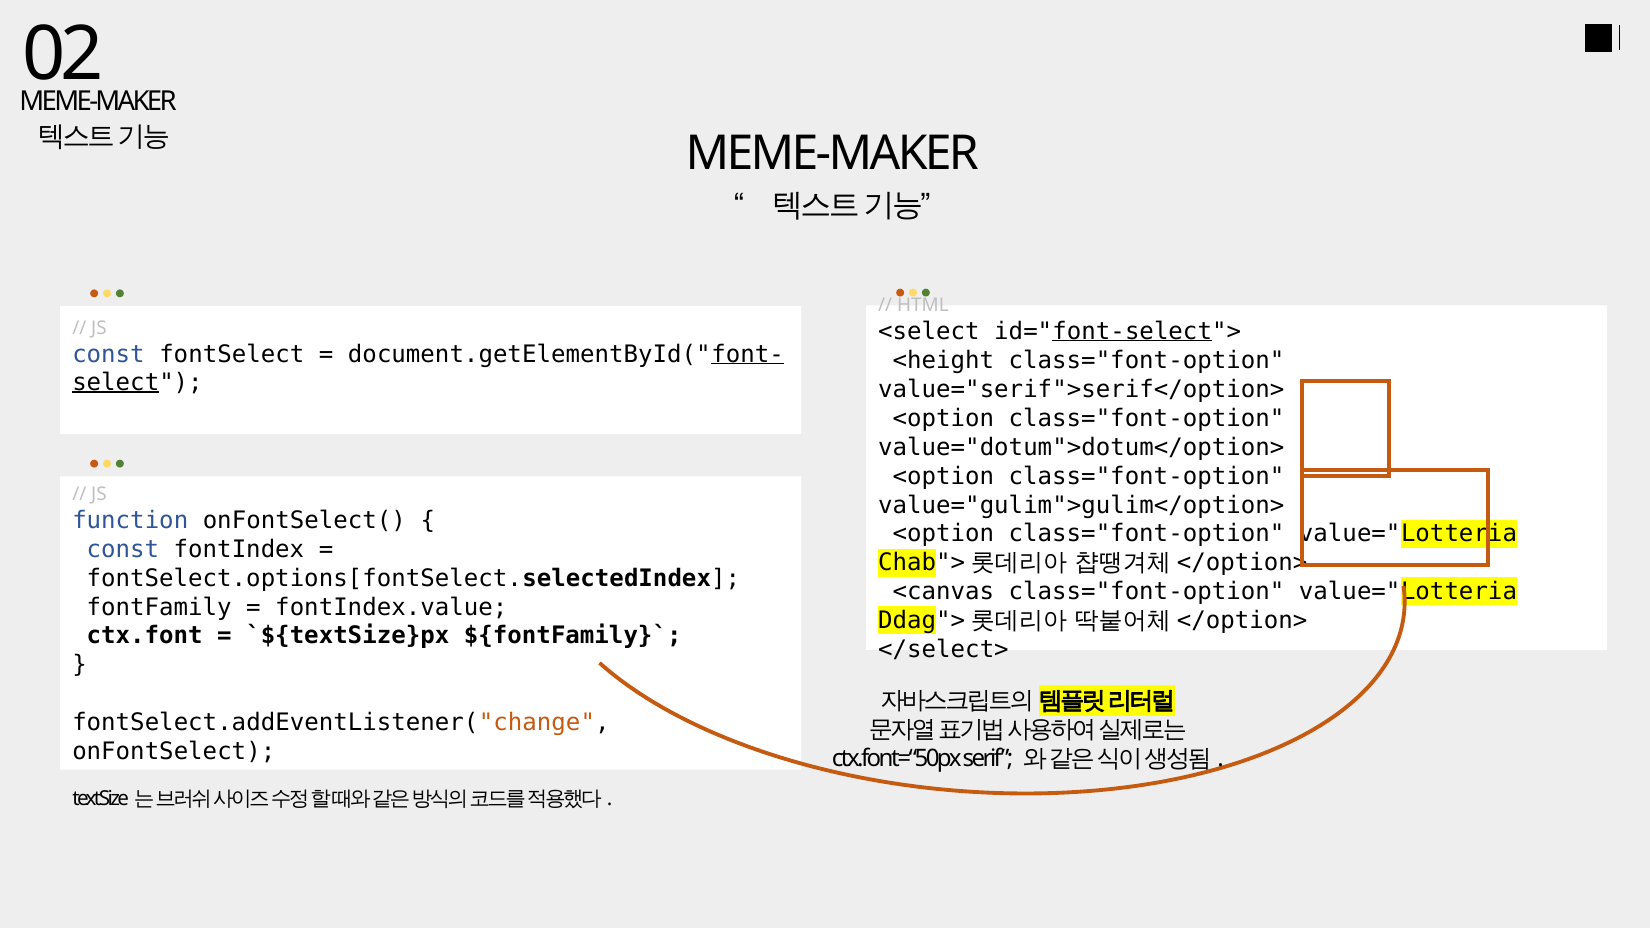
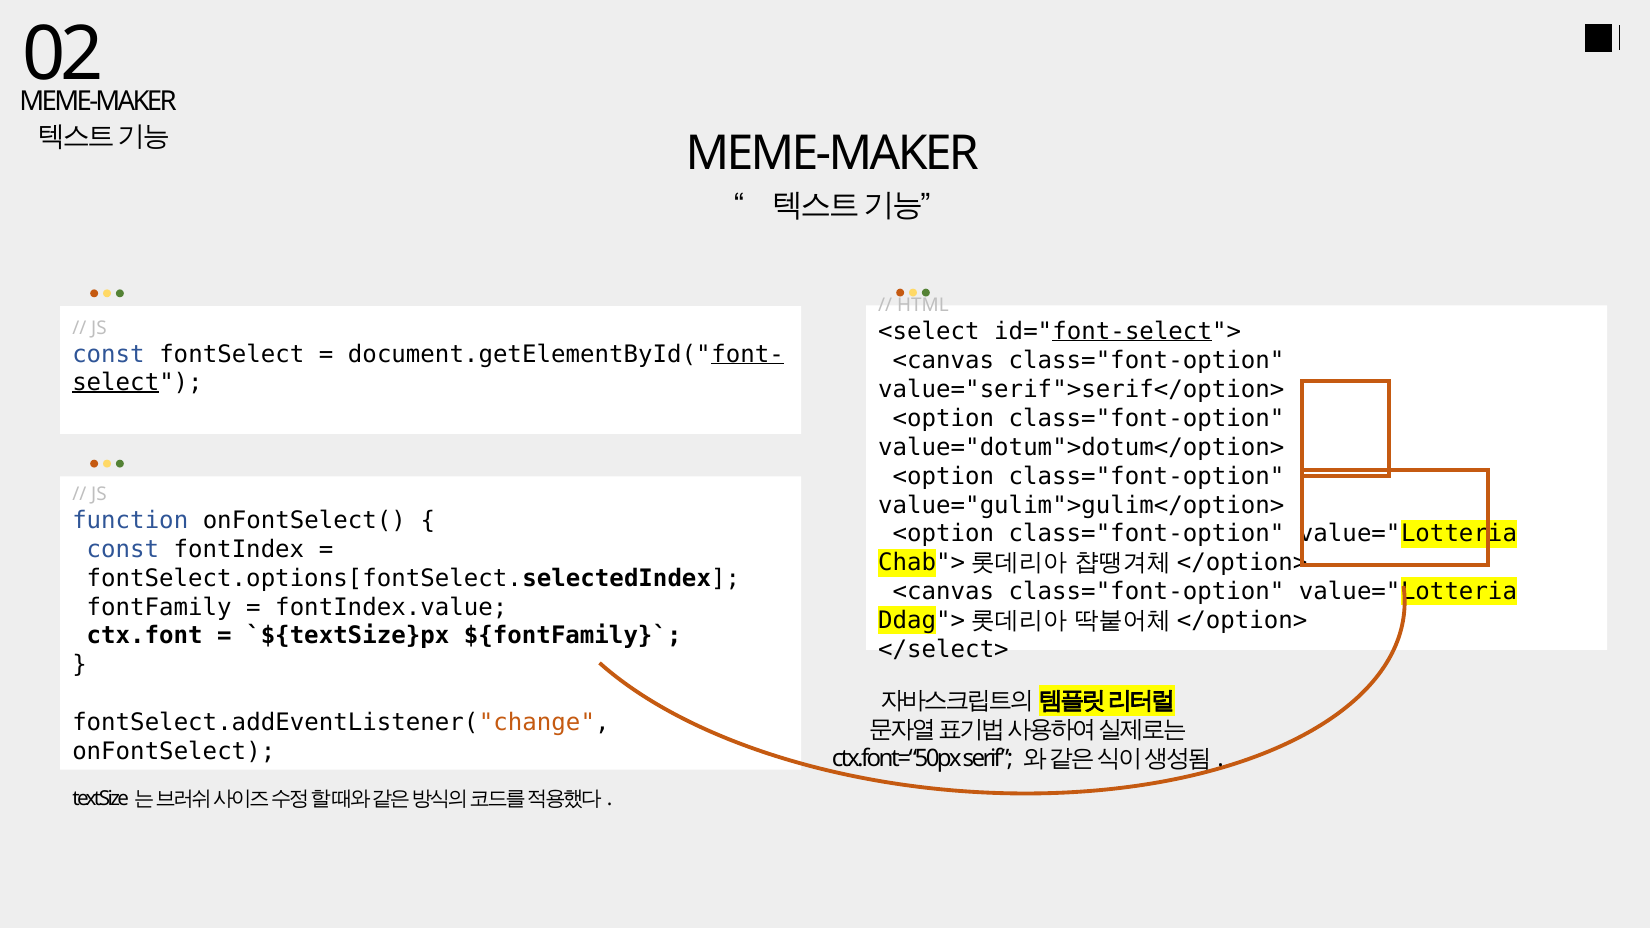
<height: <height -> <canvas (943, 361)
